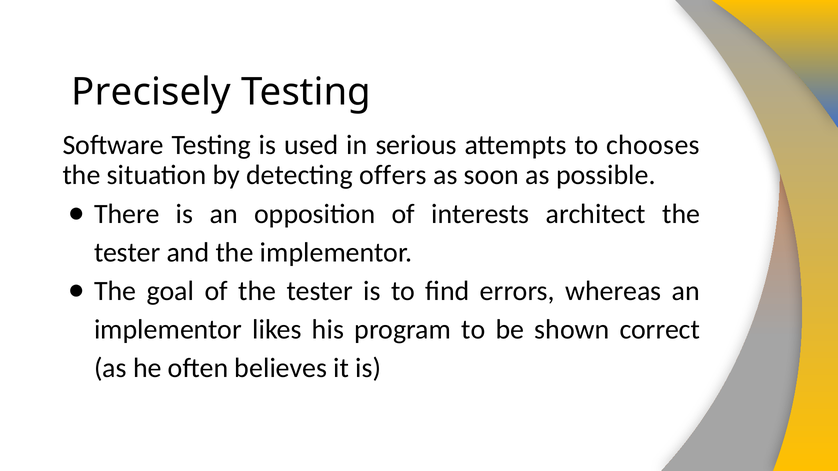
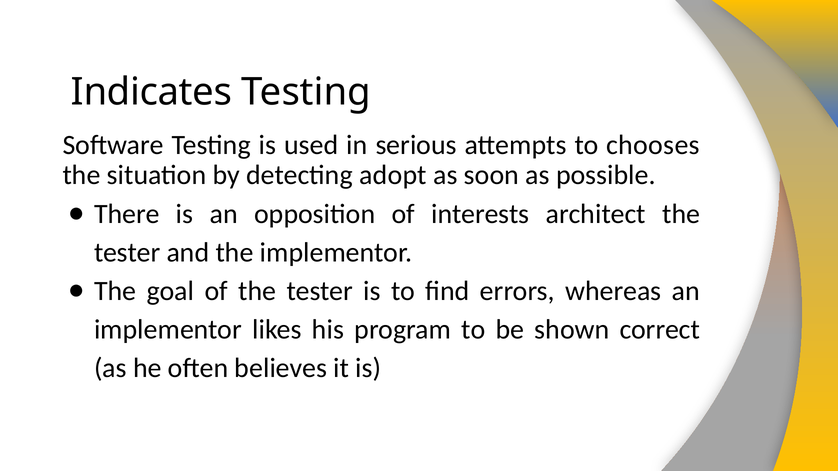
Precisely: Precisely -> Indicates (151, 92)
offers: offers -> adopt (393, 175)
